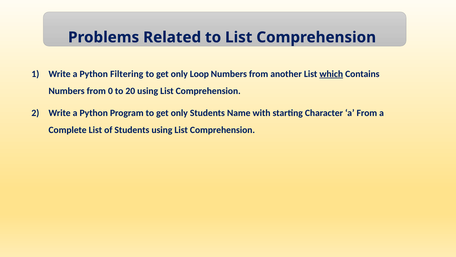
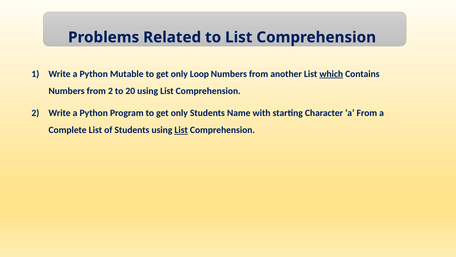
Filtering: Filtering -> Mutable (127, 74)
from 0: 0 -> 2 (110, 91)
List underline: none -> present (181, 130)
